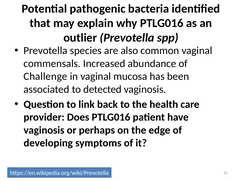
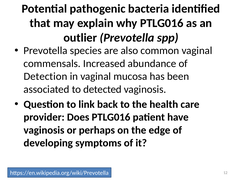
Challenge: Challenge -> Detection (45, 77)
